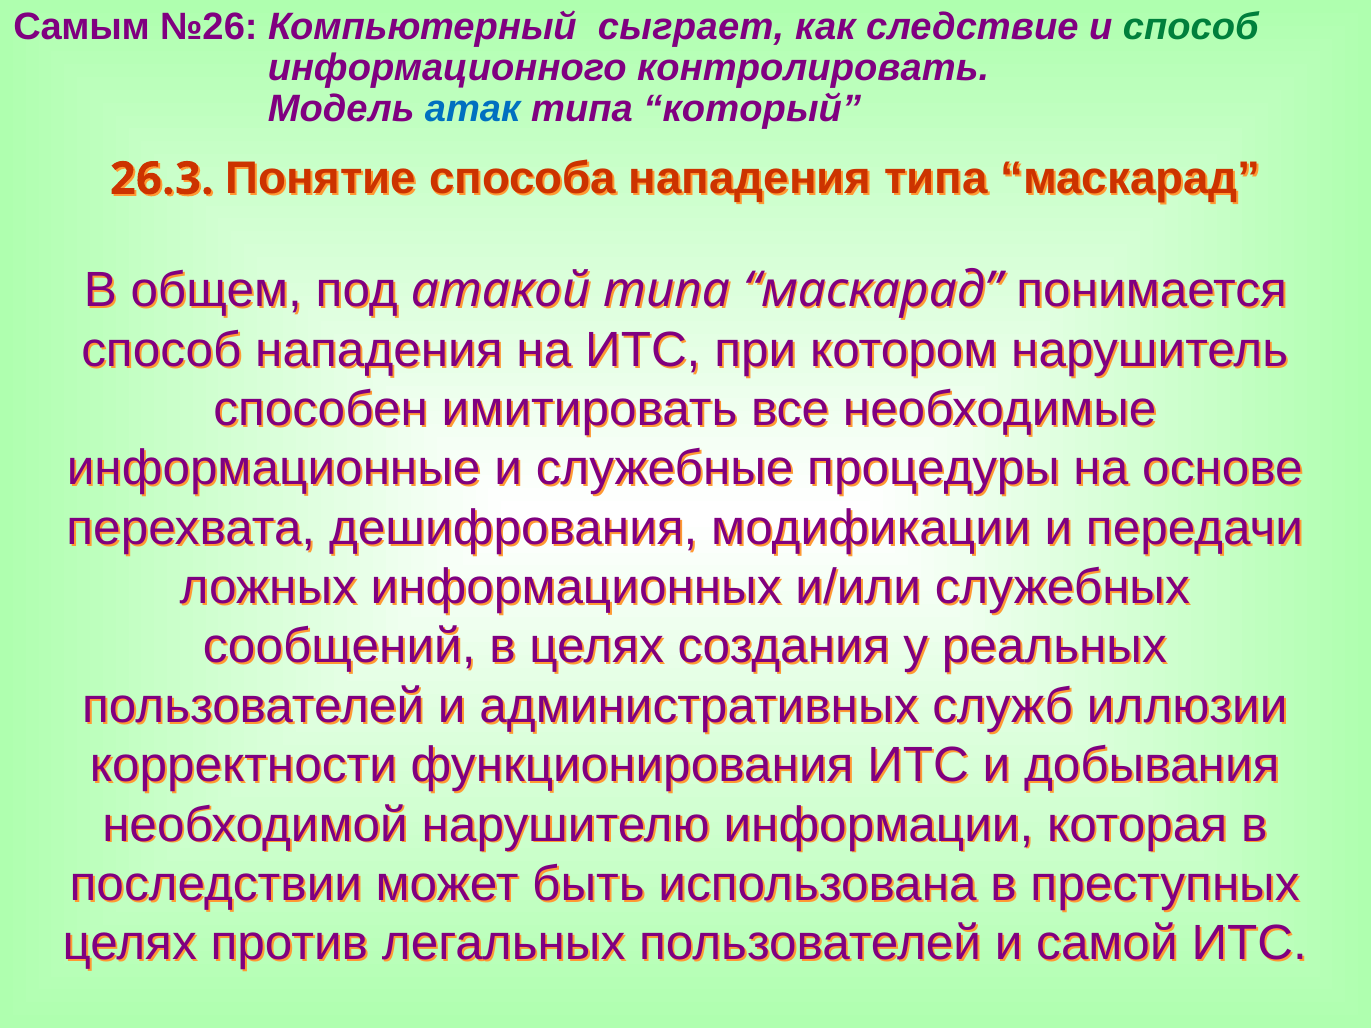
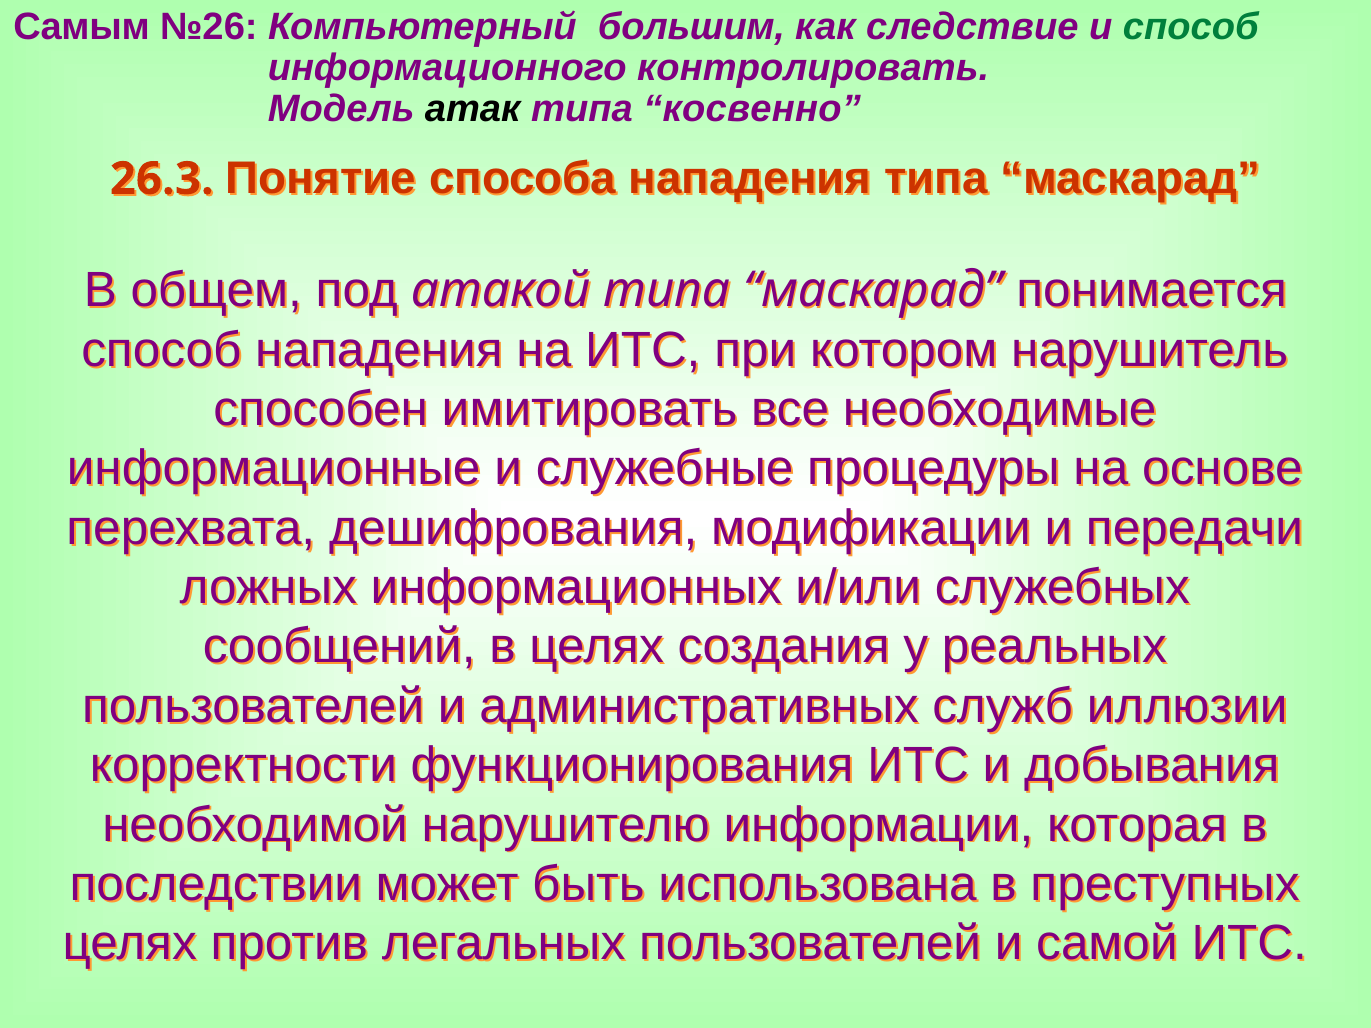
сыграет: сыграет -> большим (691, 27)
атак colour: blue -> black (473, 109)
который: который -> косвенно (752, 109)
